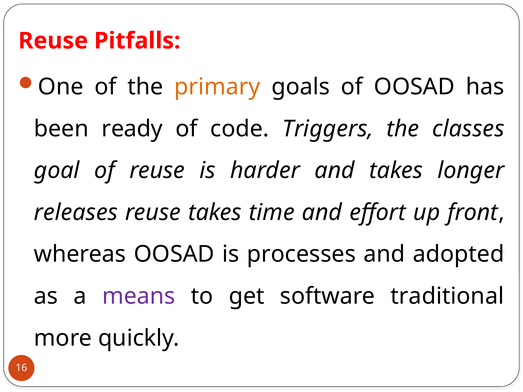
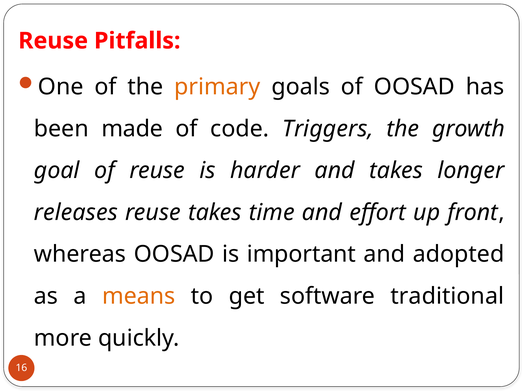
ready: ready -> made (132, 129)
classes: classes -> growth (468, 129)
processes: processes -> important (301, 254)
means colour: purple -> orange (139, 296)
